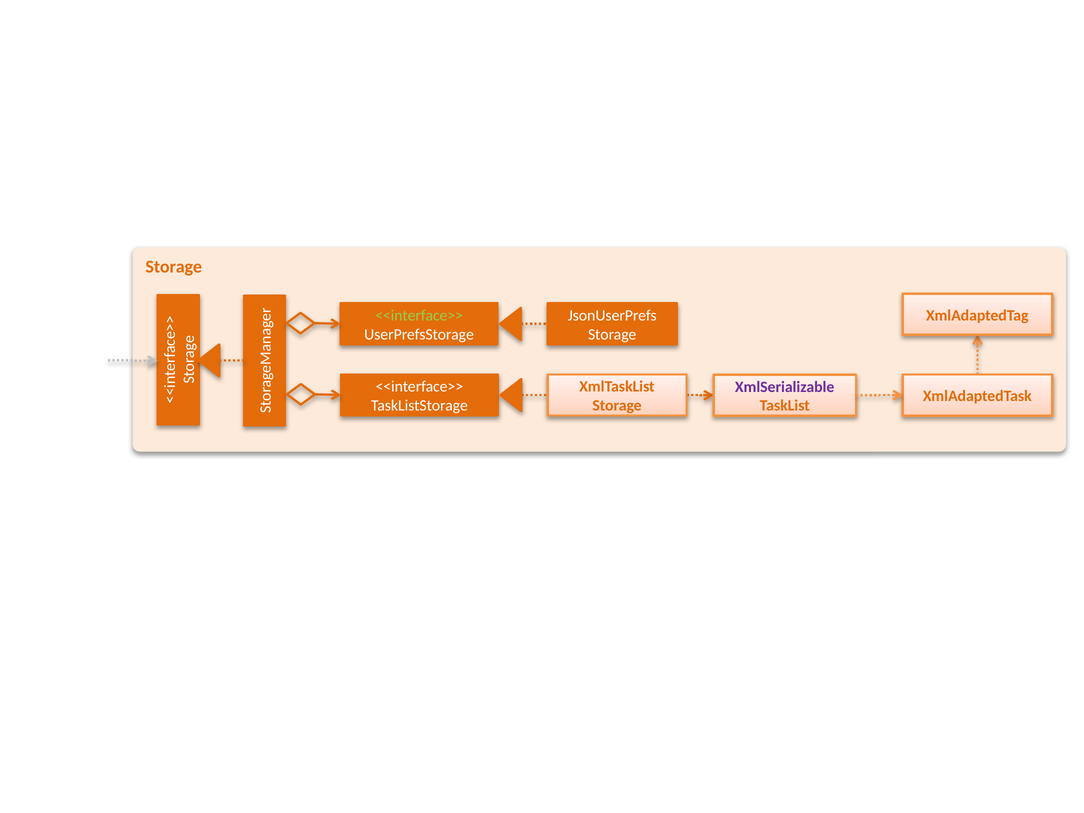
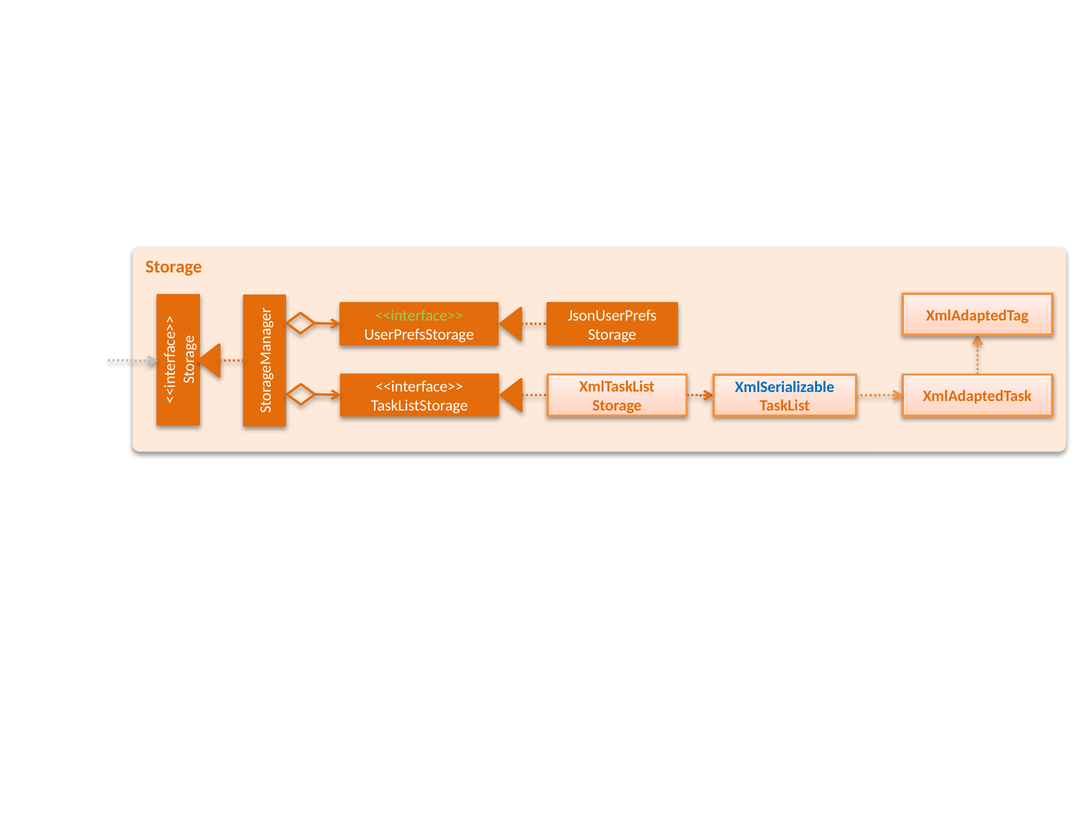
XmlSerializable colour: purple -> blue (785, 387)
